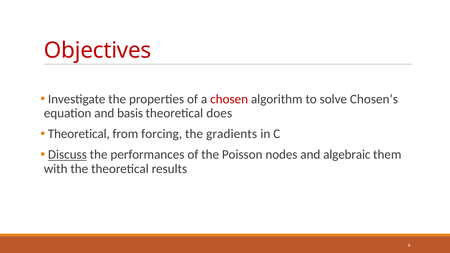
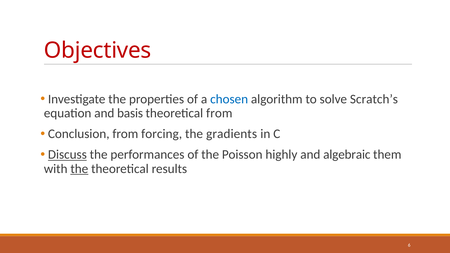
chosen colour: red -> blue (229, 99)
Chosen’s: Chosen’s -> Scratch’s (374, 99)
theoretical does: does -> from (219, 113)
Theoretical: Theoretical -> Conclusion (79, 134)
nodes: nodes -> highly (281, 155)
the underline: none -> present (79, 169)
